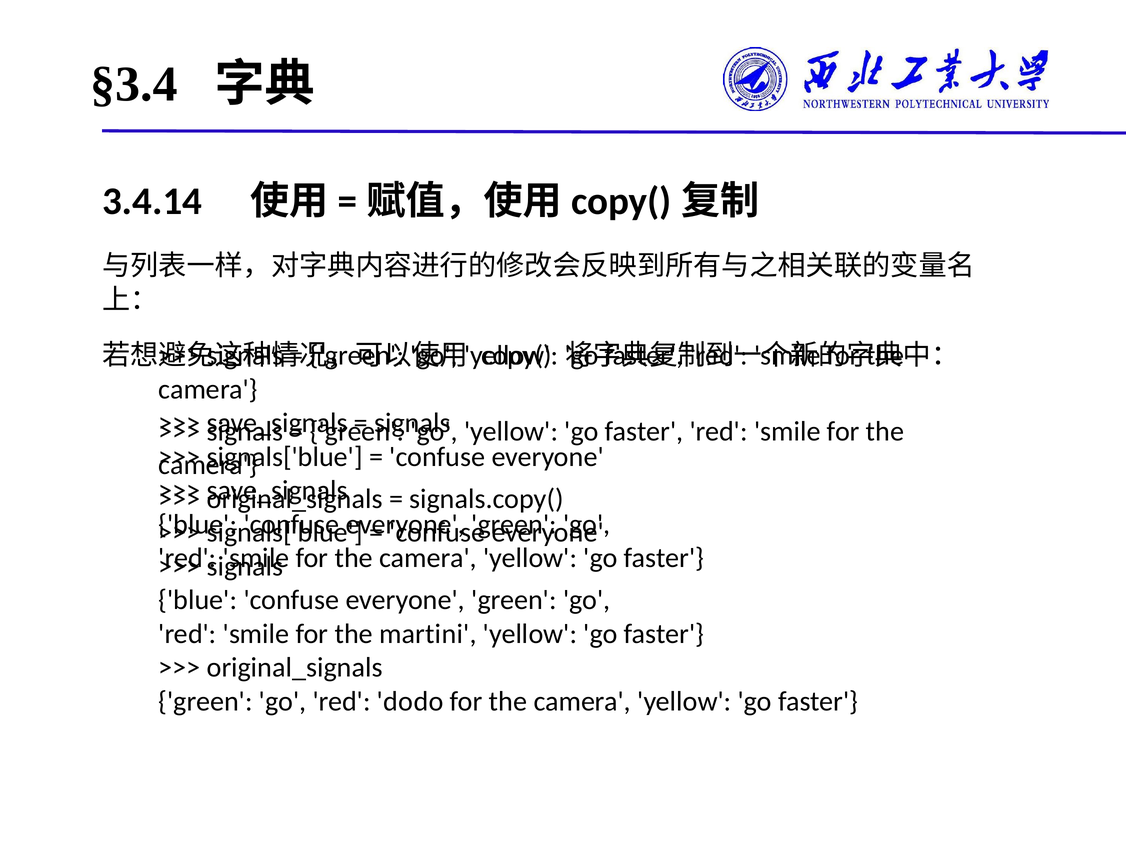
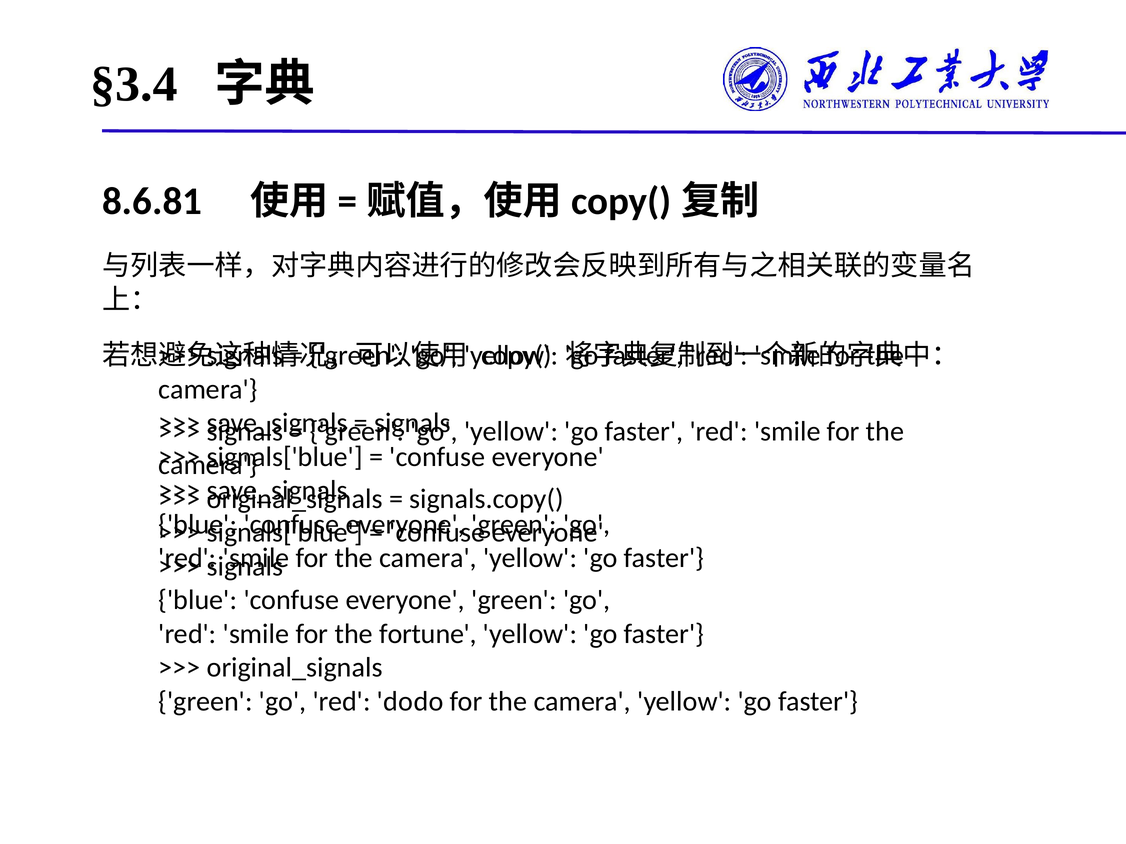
3.4.14: 3.4.14 -> 8.6.81 (152, 201)
martini: martini -> fortune (428, 634)
